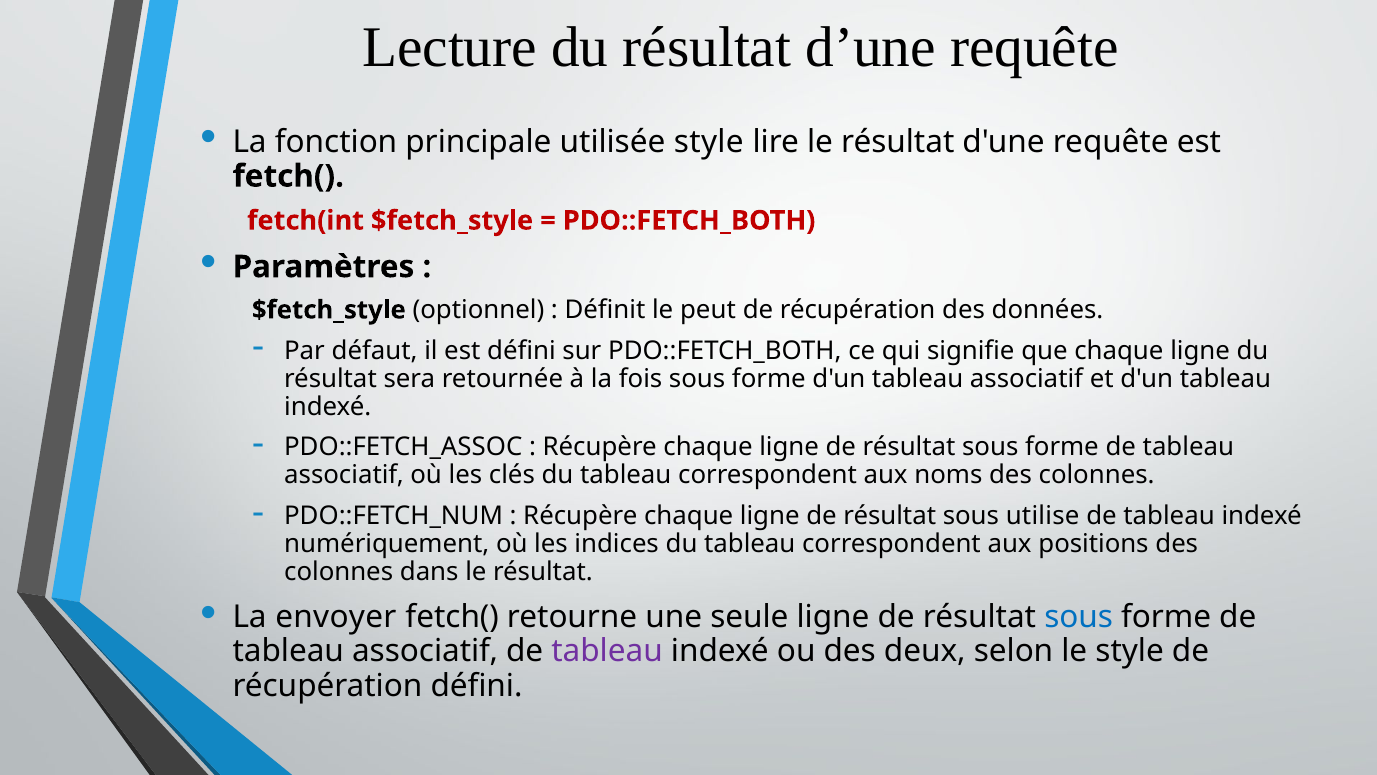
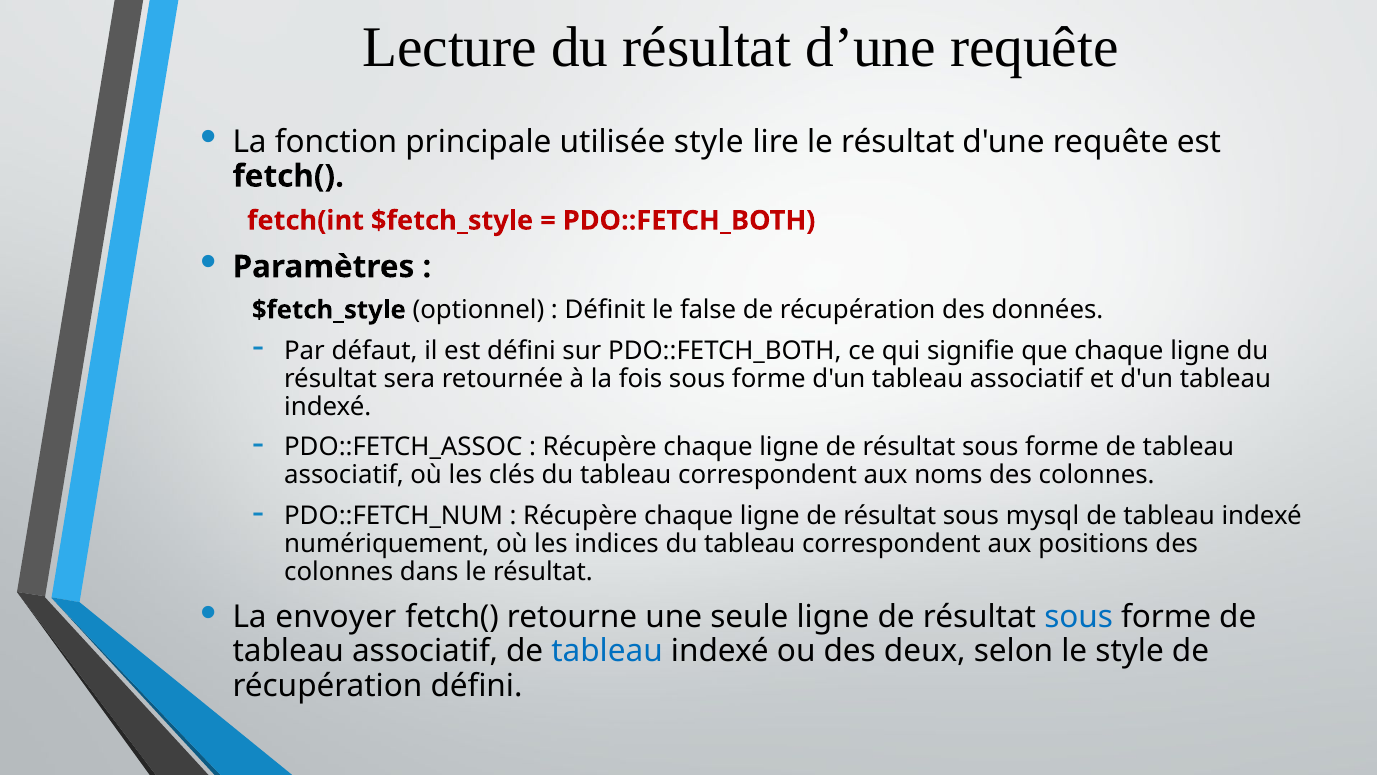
peut: peut -> false (708, 310)
utilise: utilise -> mysql (1043, 516)
tableau colour: purple -> blue (607, 651)
